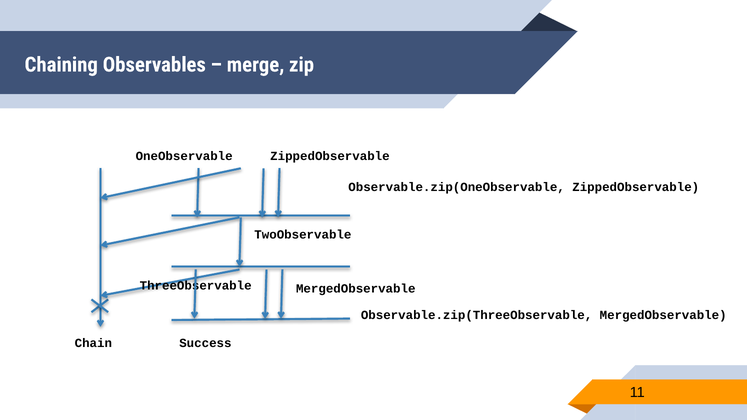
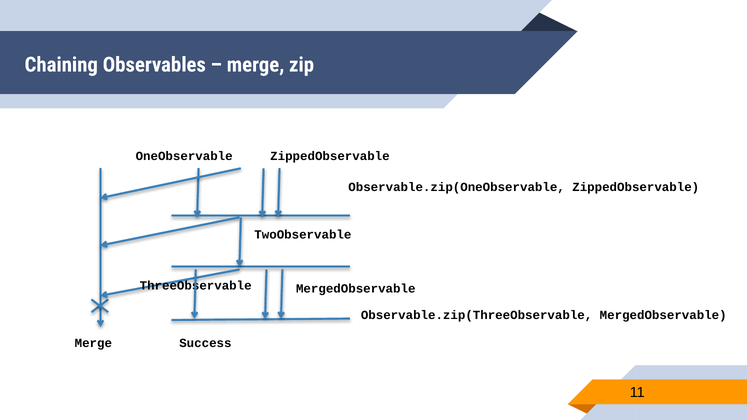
Chain: Chain -> Merge (93, 343)
